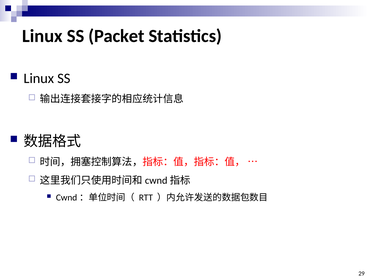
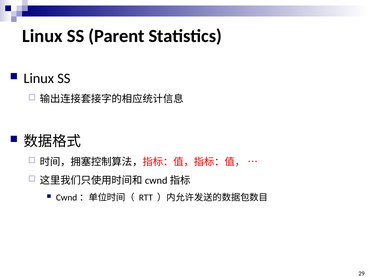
Packet: Packet -> Parent (116, 36)
